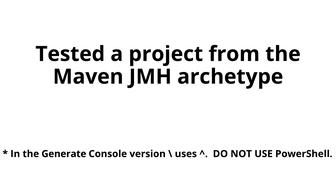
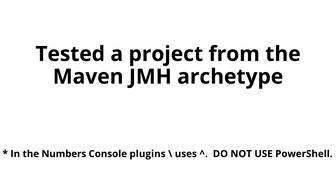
Generate: Generate -> Numbers (64, 154)
version: version -> plugins (148, 154)
